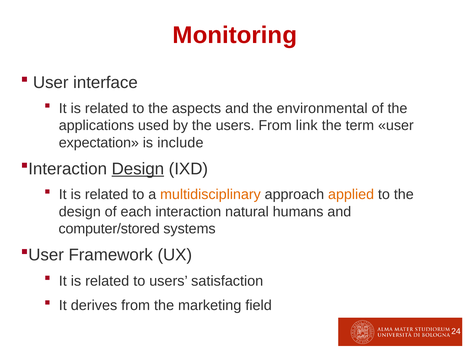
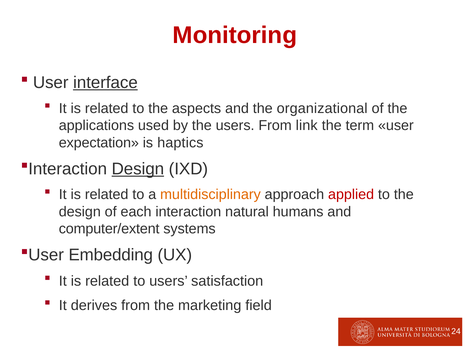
interface underline: none -> present (105, 83)
environmental: environmental -> organizational (322, 108)
include: include -> haptics (180, 142)
applied colour: orange -> red (351, 194)
computer/stored: computer/stored -> computer/extent (109, 229)
Framework: Framework -> Embedding (111, 255)
